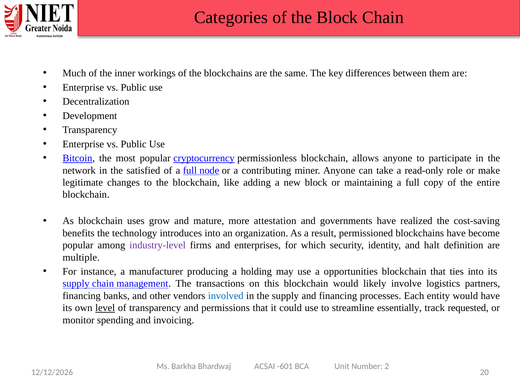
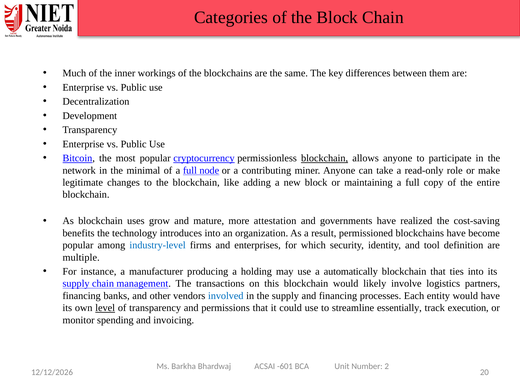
blockchain underline: none -> present (325, 158)
satisfied: satisfied -> minimal (143, 170)
industry-level colour: purple -> blue (158, 245)
halt: halt -> tool (432, 245)
opportunities: opportunities -> automatically (351, 272)
requested: requested -> execution (468, 308)
